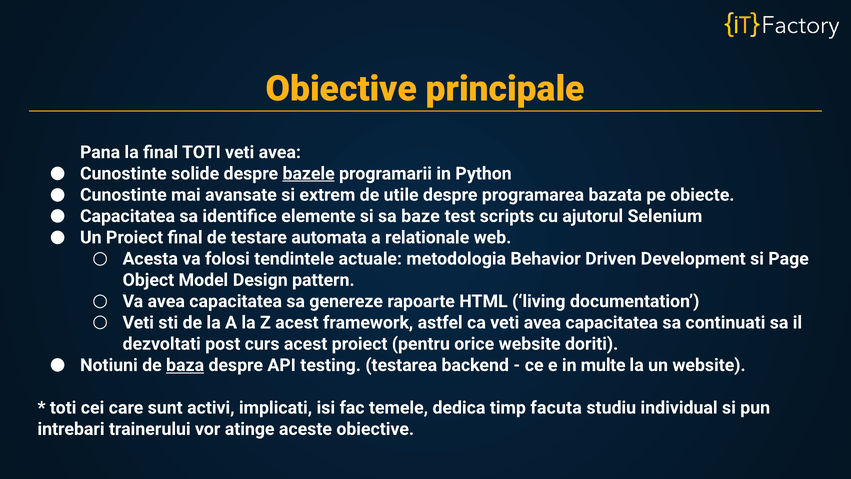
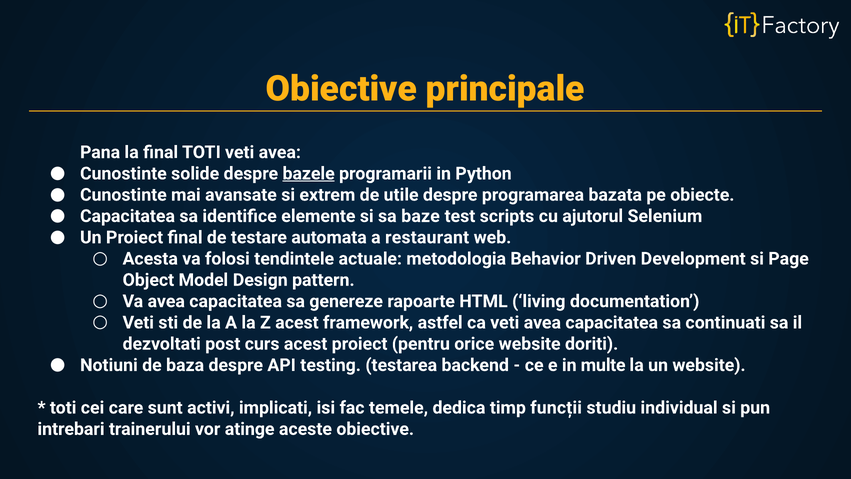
relationale: relationale -> restaurant (427, 237)
baza underline: present -> none (185, 365)
facuta: facuta -> funcții (556, 407)
